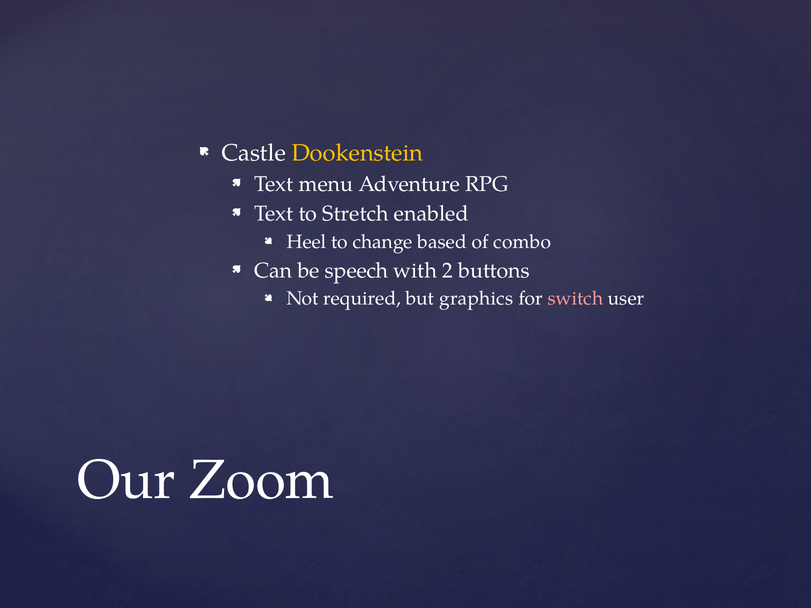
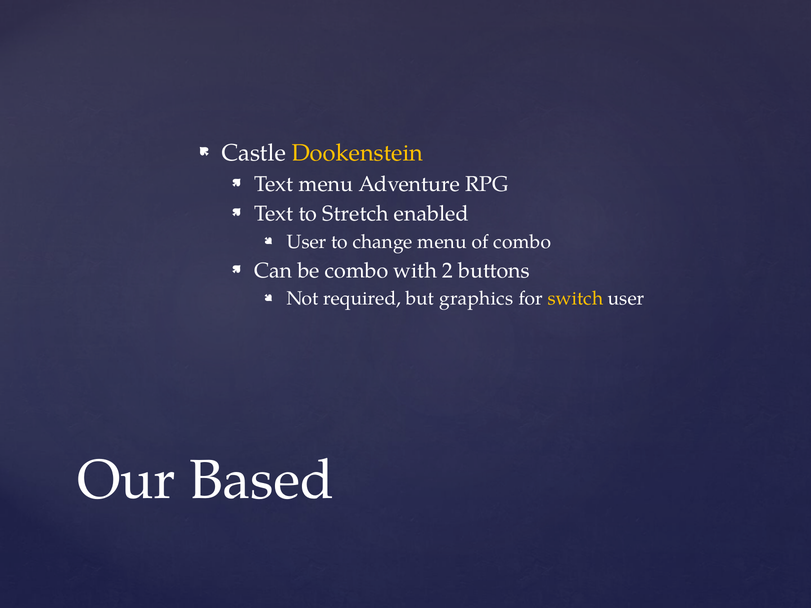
Heel: Heel -> User (307, 242)
change based: based -> menu (442, 242)
be speech: speech -> combo (357, 271)
switch colour: pink -> yellow (575, 299)
Zoom: Zoom -> Based (262, 480)
